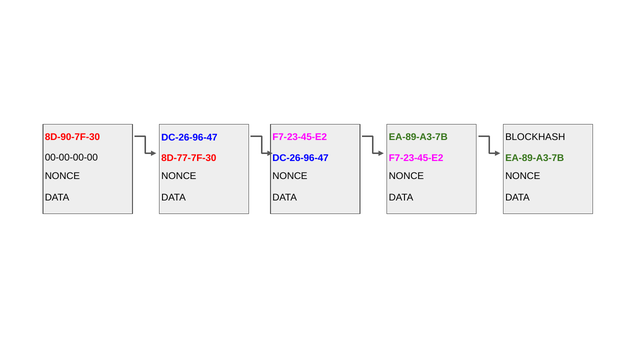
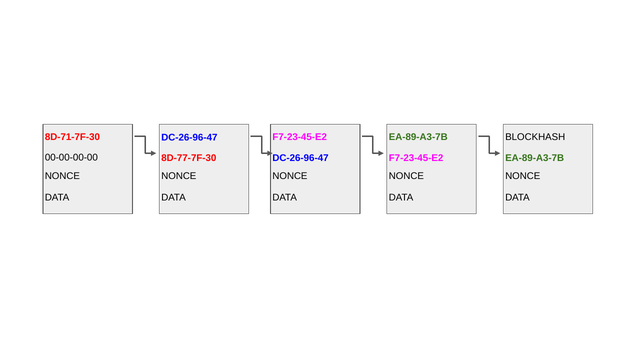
8D-90-7F-30: 8D-90-7F-30 -> 8D-71-7F-30 (72, 137)
